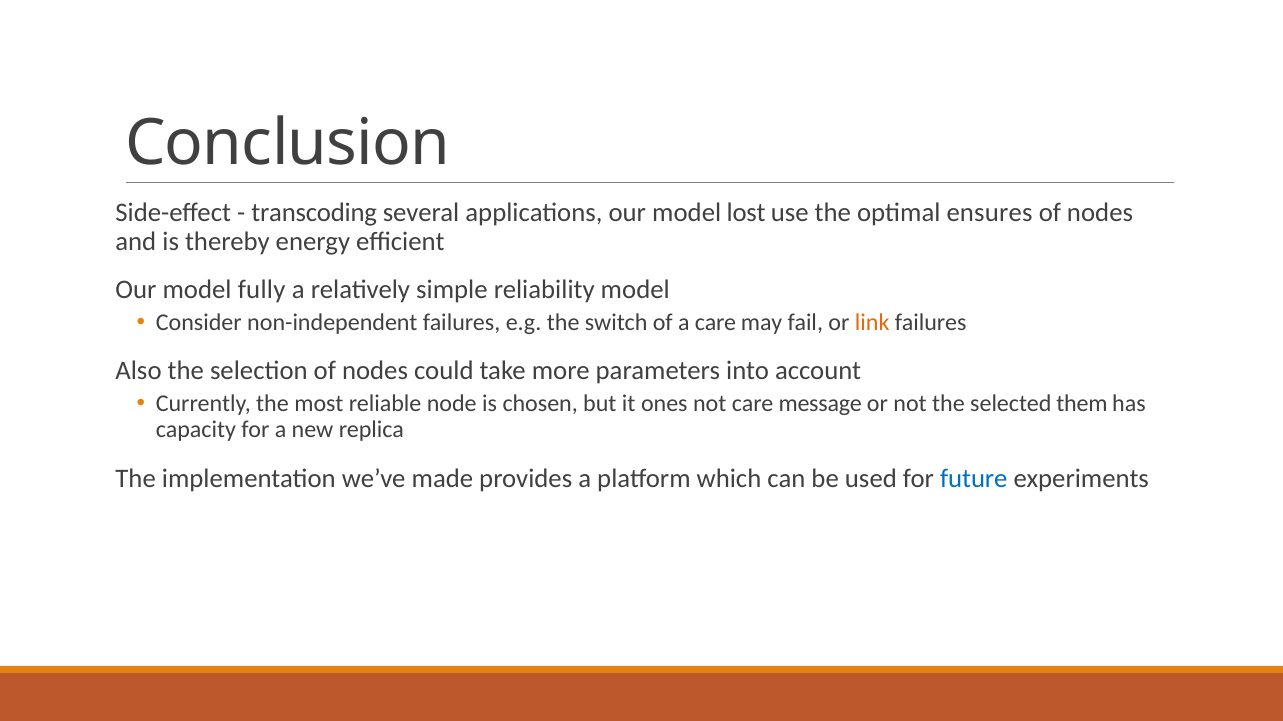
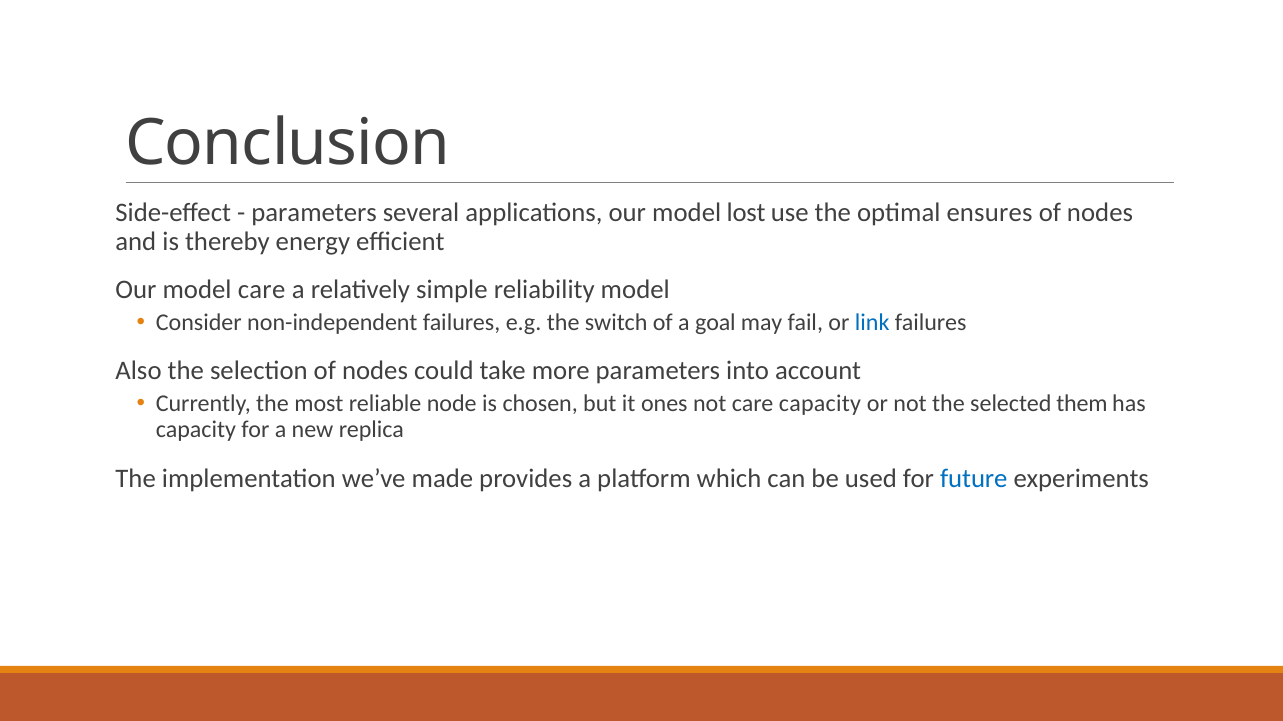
transcoding: transcoding -> parameters (314, 213)
model fully: fully -> care (262, 290)
a care: care -> goal (715, 323)
link colour: orange -> blue (872, 323)
care message: message -> capacity (820, 404)
